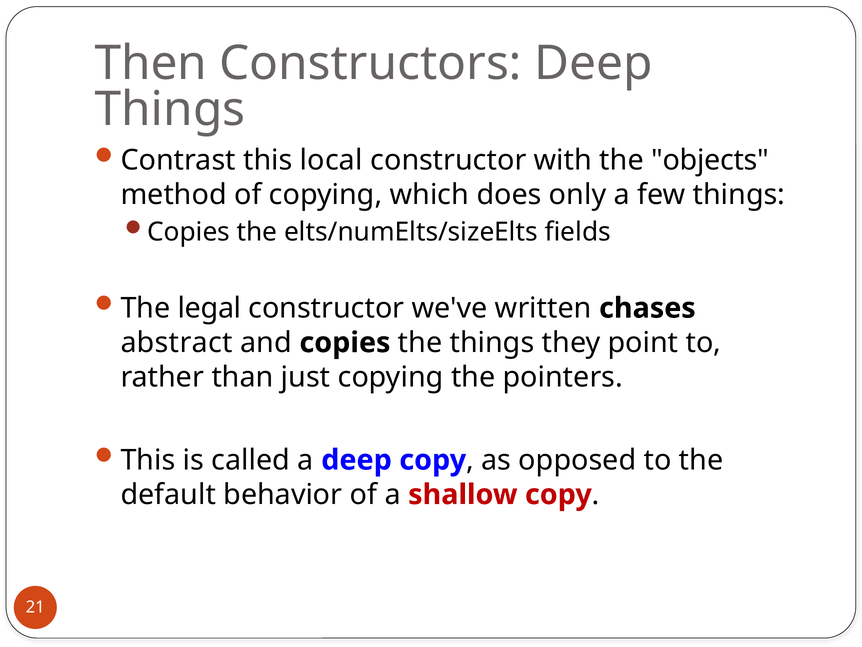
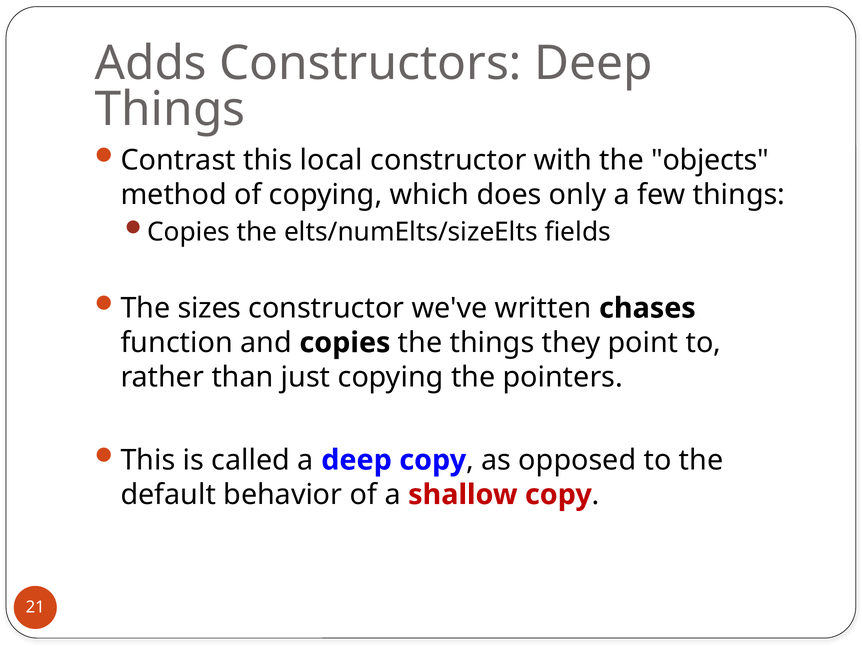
Then: Then -> Adds (151, 63)
legal: legal -> sizes (209, 308)
abstract: abstract -> function (177, 342)
